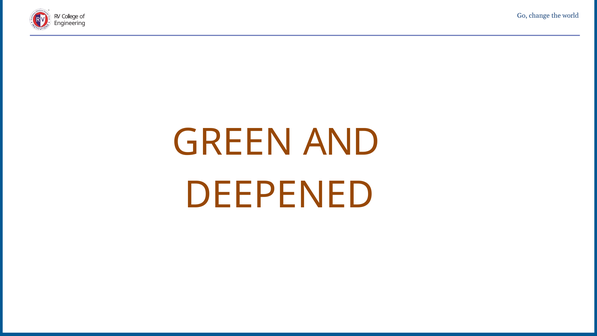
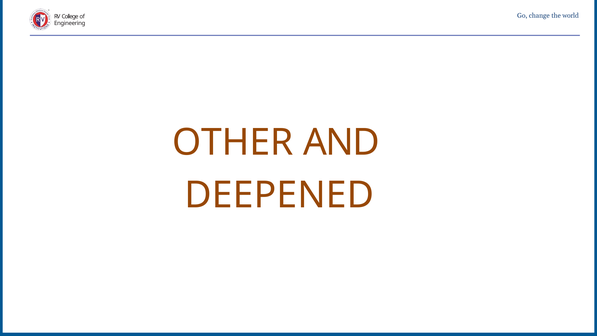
GREEN: GREEN -> OTHER (233, 143)
